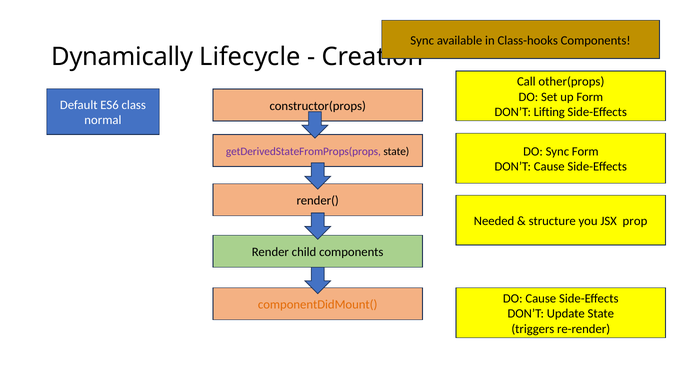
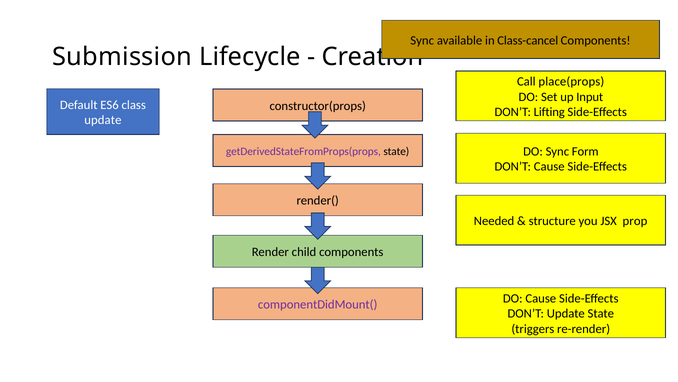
Class-hooks: Class-hooks -> Class-cancel (528, 40)
Dynamically: Dynamically -> Submission (122, 57)
other(props: other(props -> place(props (571, 81)
up Form: Form -> Input (590, 97)
normal: normal -> update (103, 120)
componentDidMount( colour: orange -> purple (318, 304)
